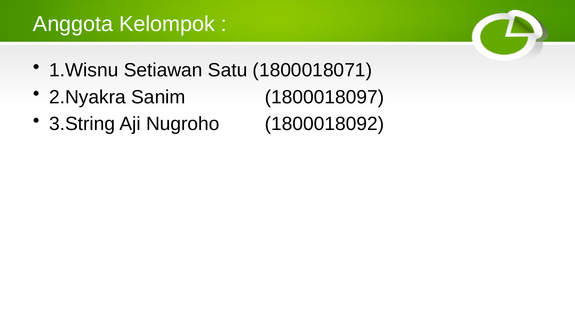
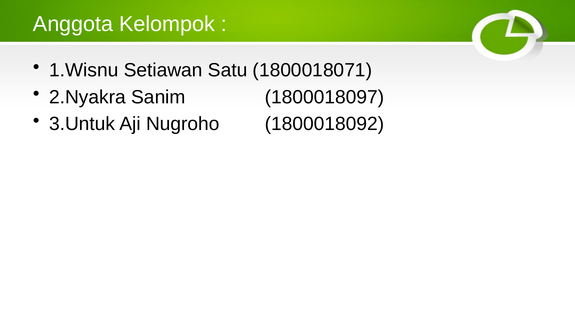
3.String: 3.String -> 3.Untuk (82, 124)
